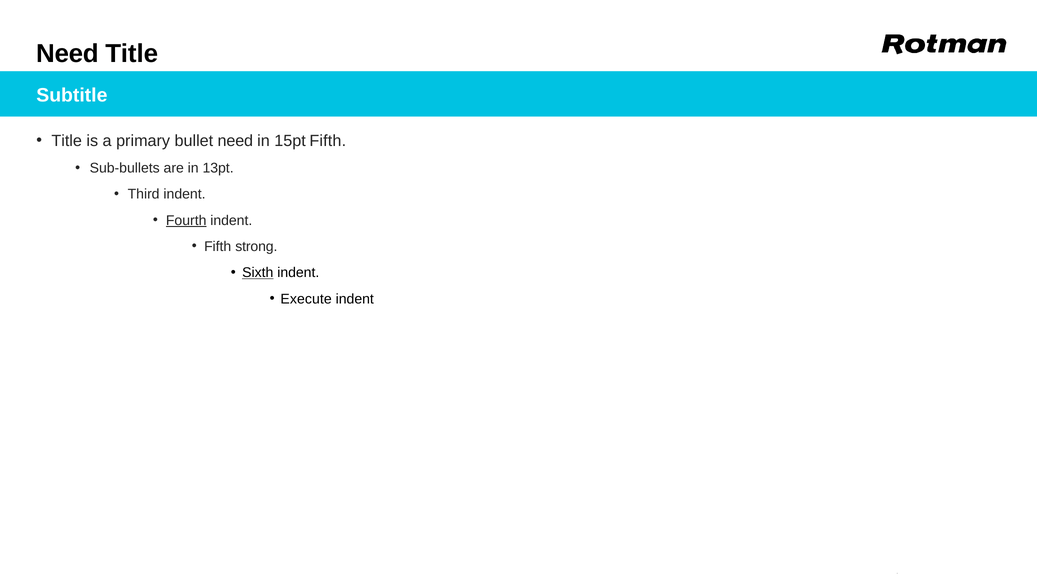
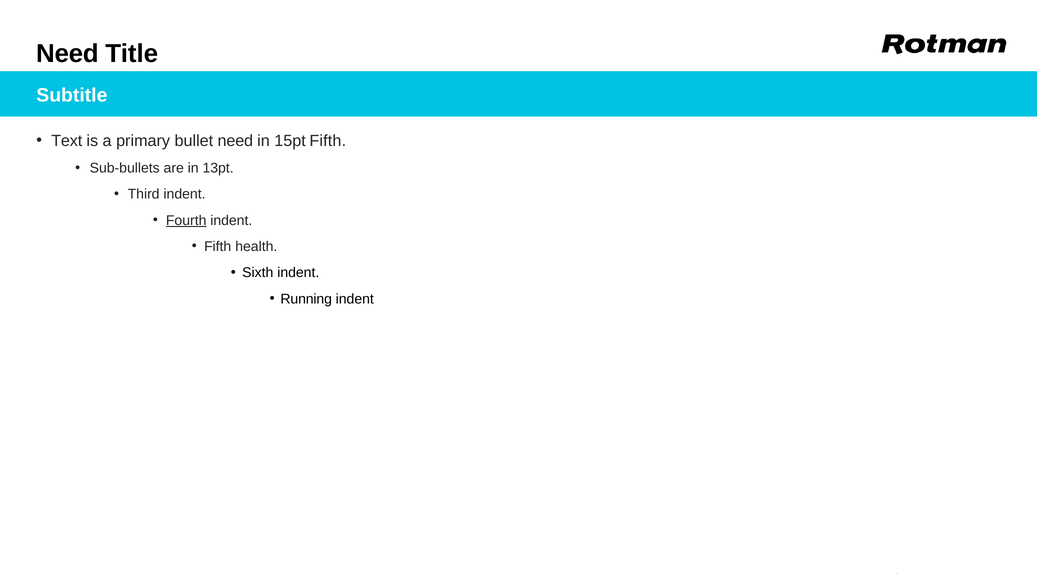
Title: Title -> Text (67, 141)
strong: strong -> health (256, 247)
Sixth underline: present -> none (258, 273)
Execute: Execute -> Running (306, 299)
